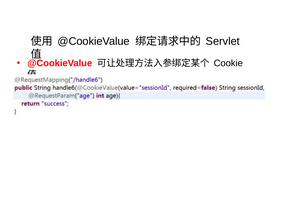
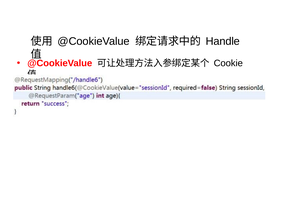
Servlet: Servlet -> Handle (223, 41)
